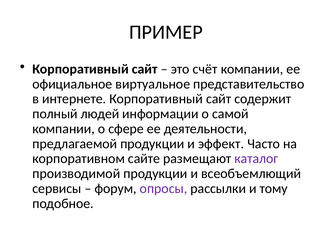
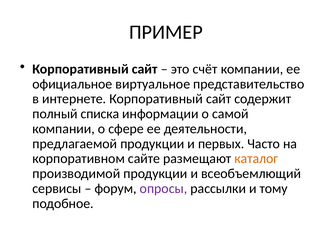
людей: людей -> списка (100, 114)
эффект: эффект -> первых (221, 144)
каталог colour: purple -> orange (256, 159)
